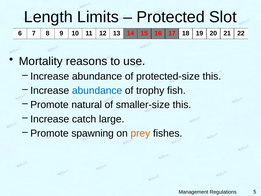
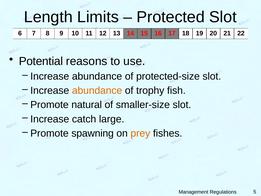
Mortality: Mortality -> Potential (41, 61)
protected-size this: this -> slot (212, 76)
abundance colour: blue -> orange (97, 90)
smaller-size this: this -> slot (182, 105)
